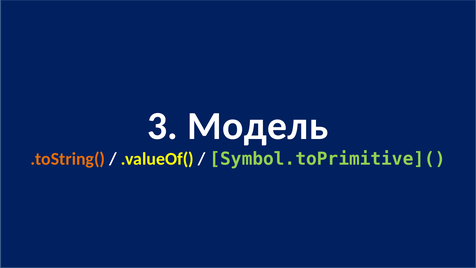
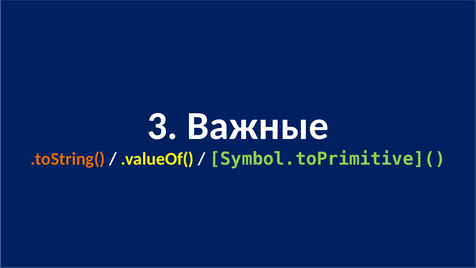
Модель: Модель -> Важные (258, 126)
